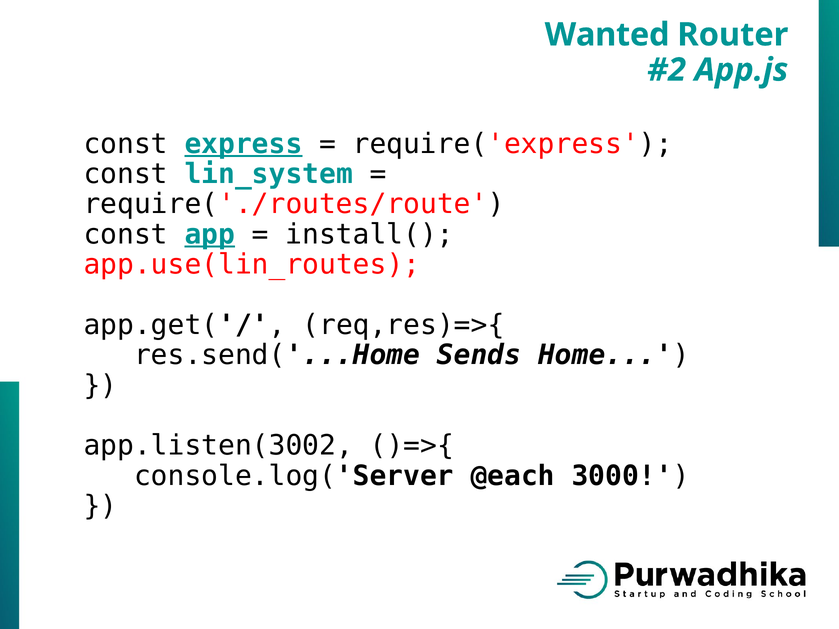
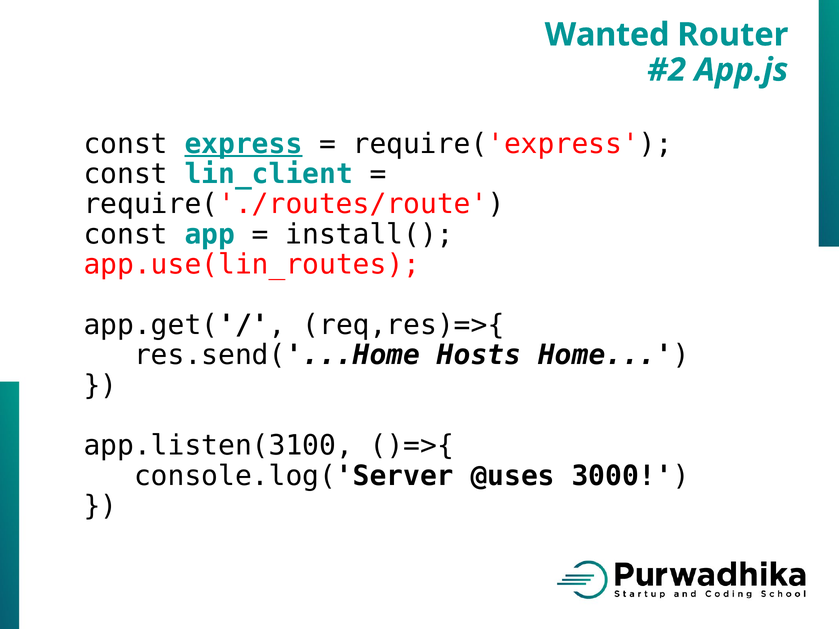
lin_system: lin_system -> lin_client (269, 174)
app underline: present -> none (210, 235)
Sends: Sends -> Hosts (479, 355)
app.listen(3002: app.listen(3002 -> app.listen(3100 (218, 446)
@each: @each -> @uses (513, 476)
